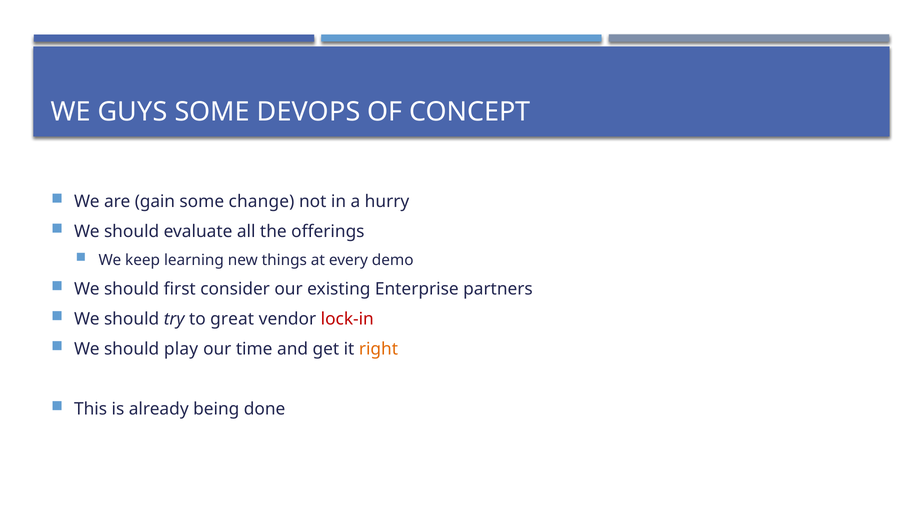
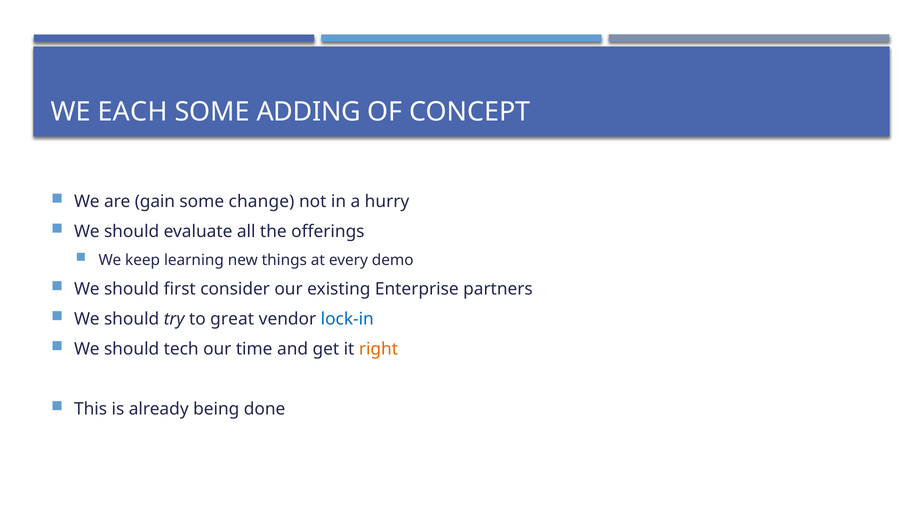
GUYS: GUYS -> EACH (133, 112)
DEVOPS: DEVOPS -> ADDING (309, 112)
lock-in colour: red -> blue (347, 319)
play: play -> tech (181, 349)
